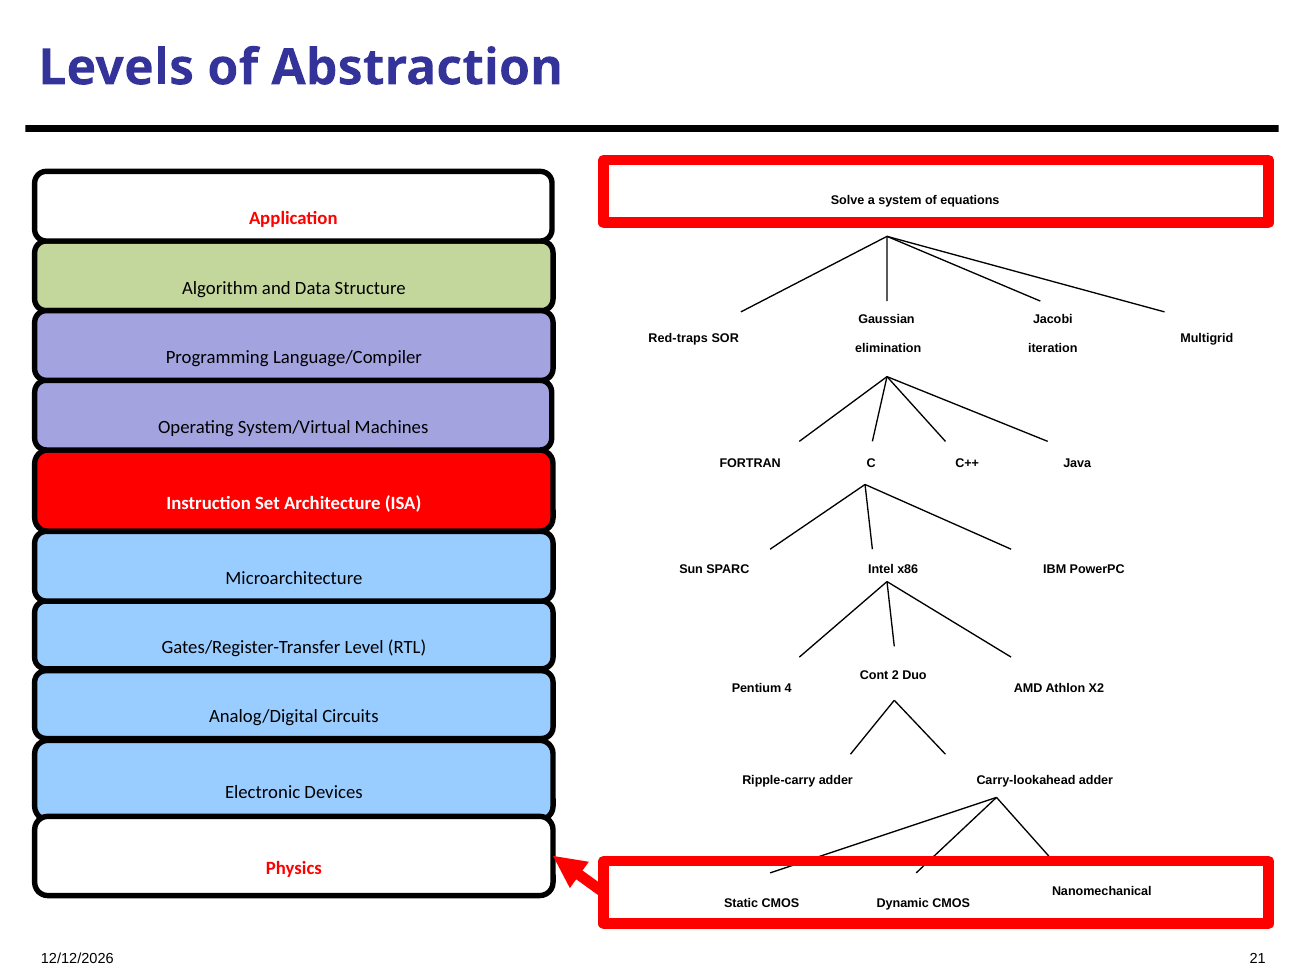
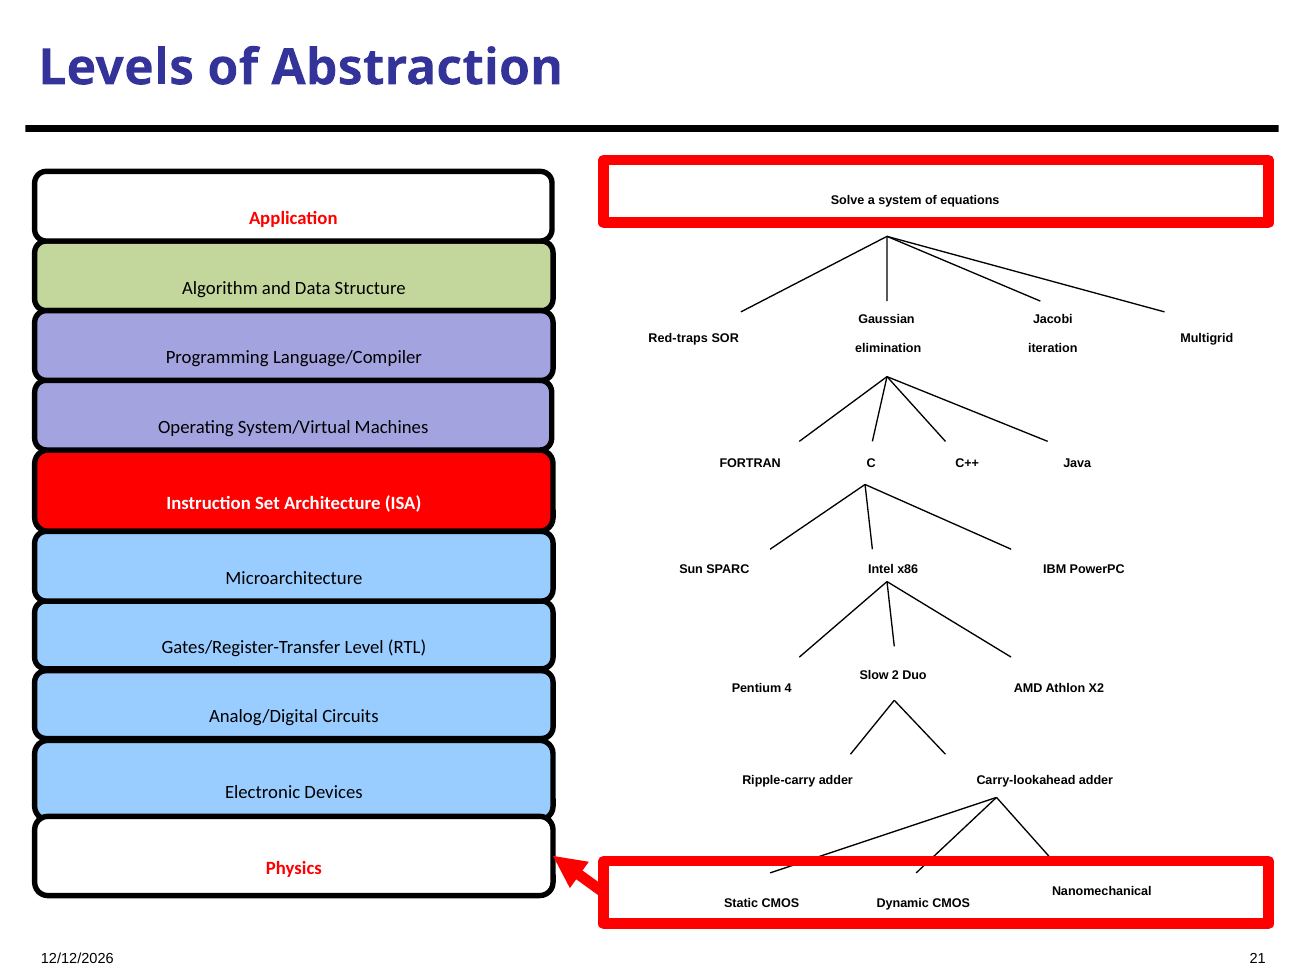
Cont: Cont -> Slow (874, 675)
